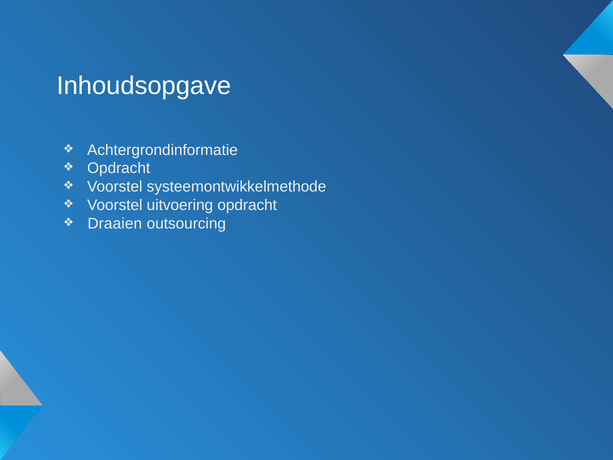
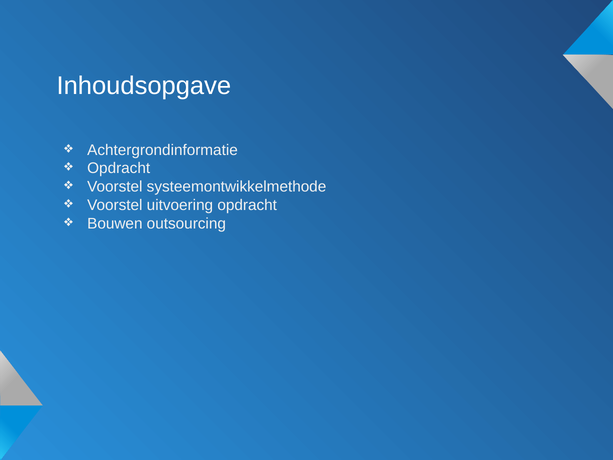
Draaien: Draaien -> Bouwen (115, 223)
